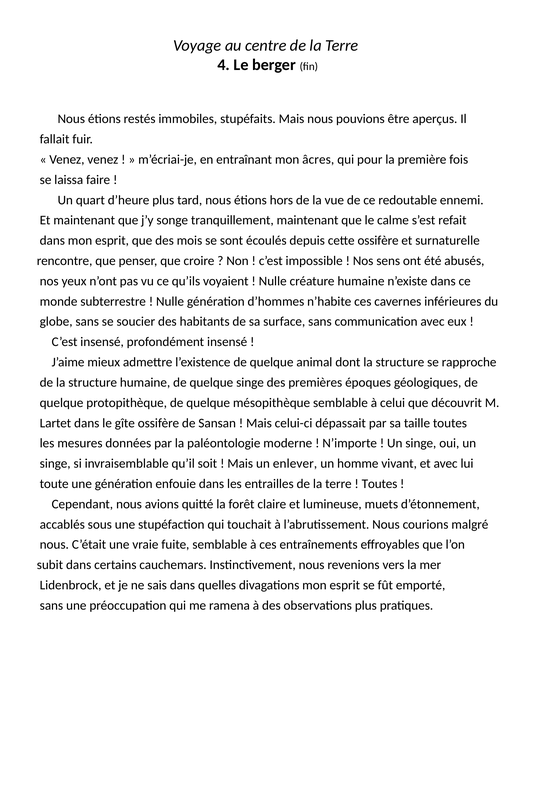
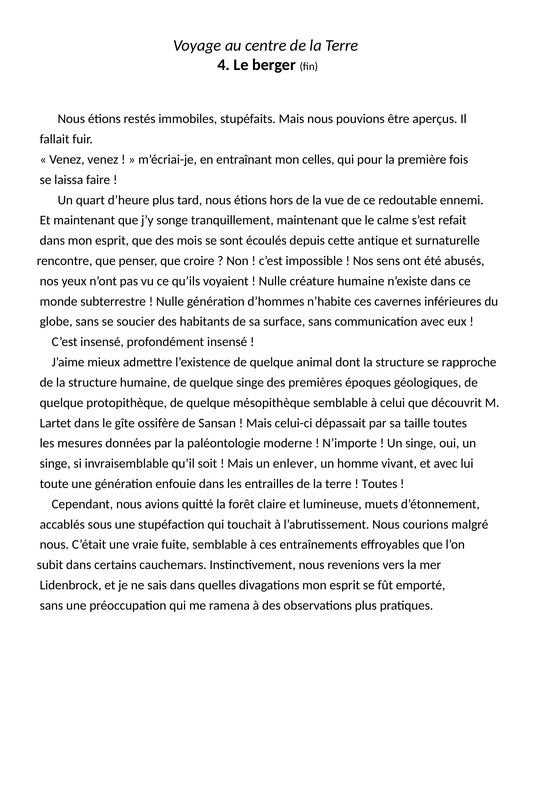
âcres: âcres -> celles (318, 160)
cette ossifère: ossifère -> antique (378, 241)
